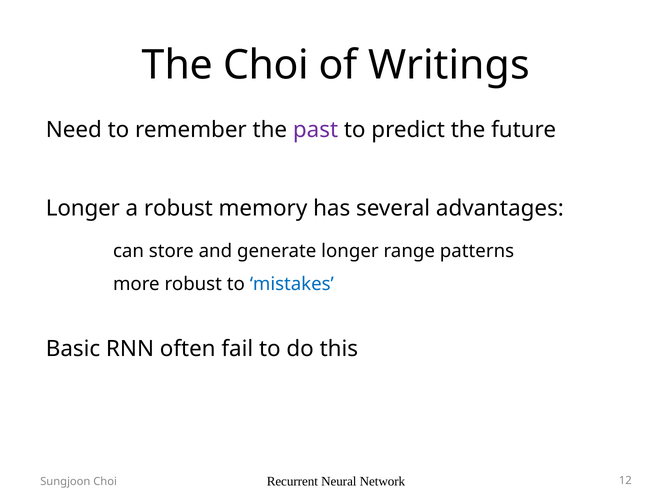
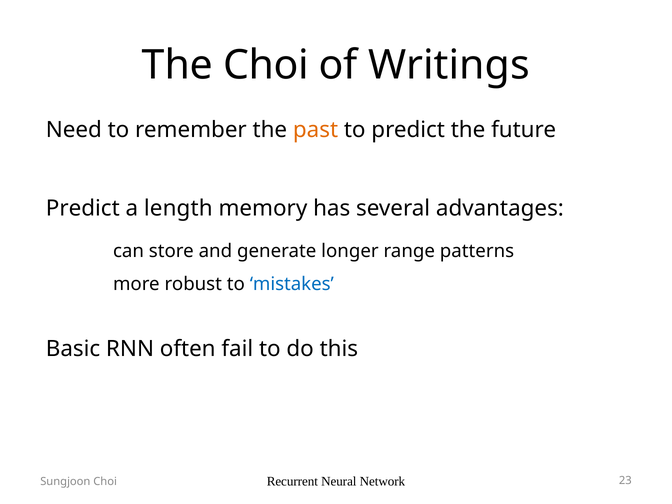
past colour: purple -> orange (316, 130)
Longer: Longer -> Predict (83, 208)
a robust: robust -> length (178, 208)
12: 12 -> 23 (625, 480)
